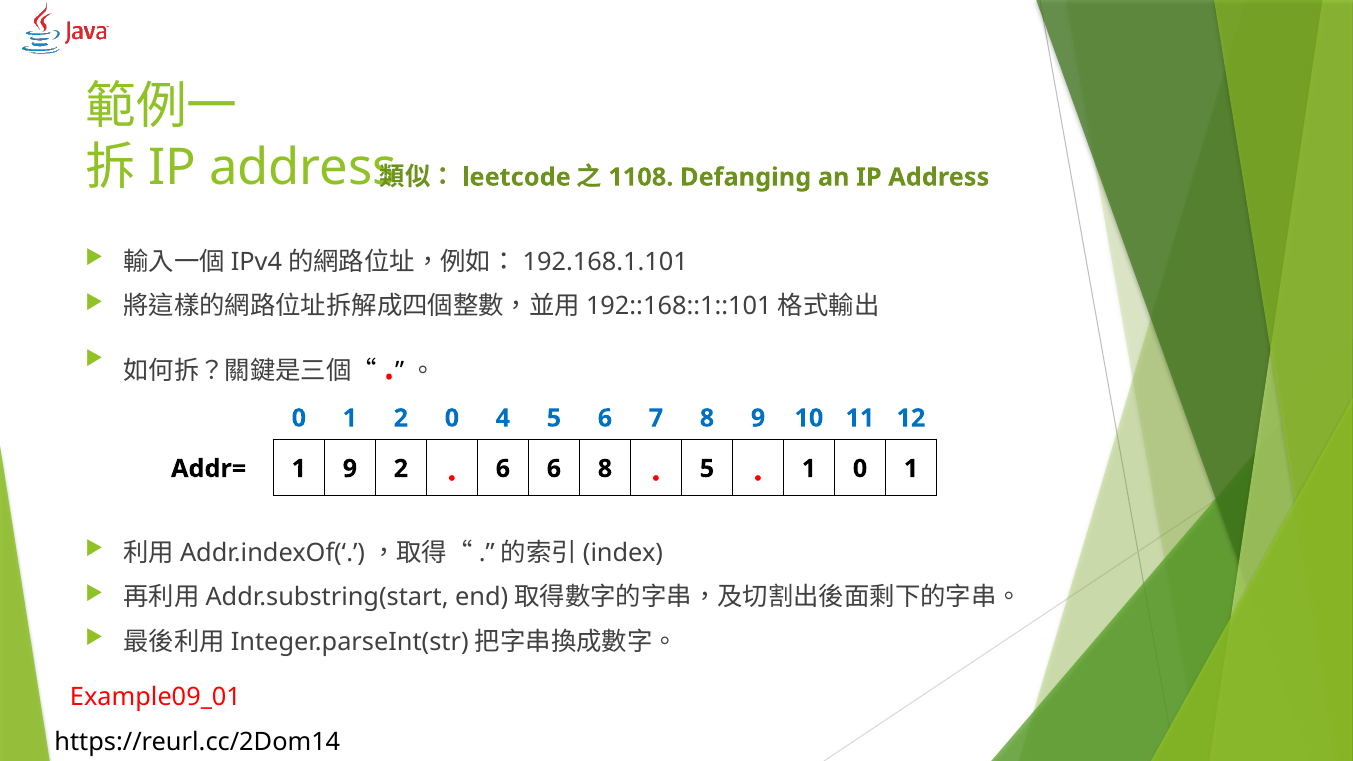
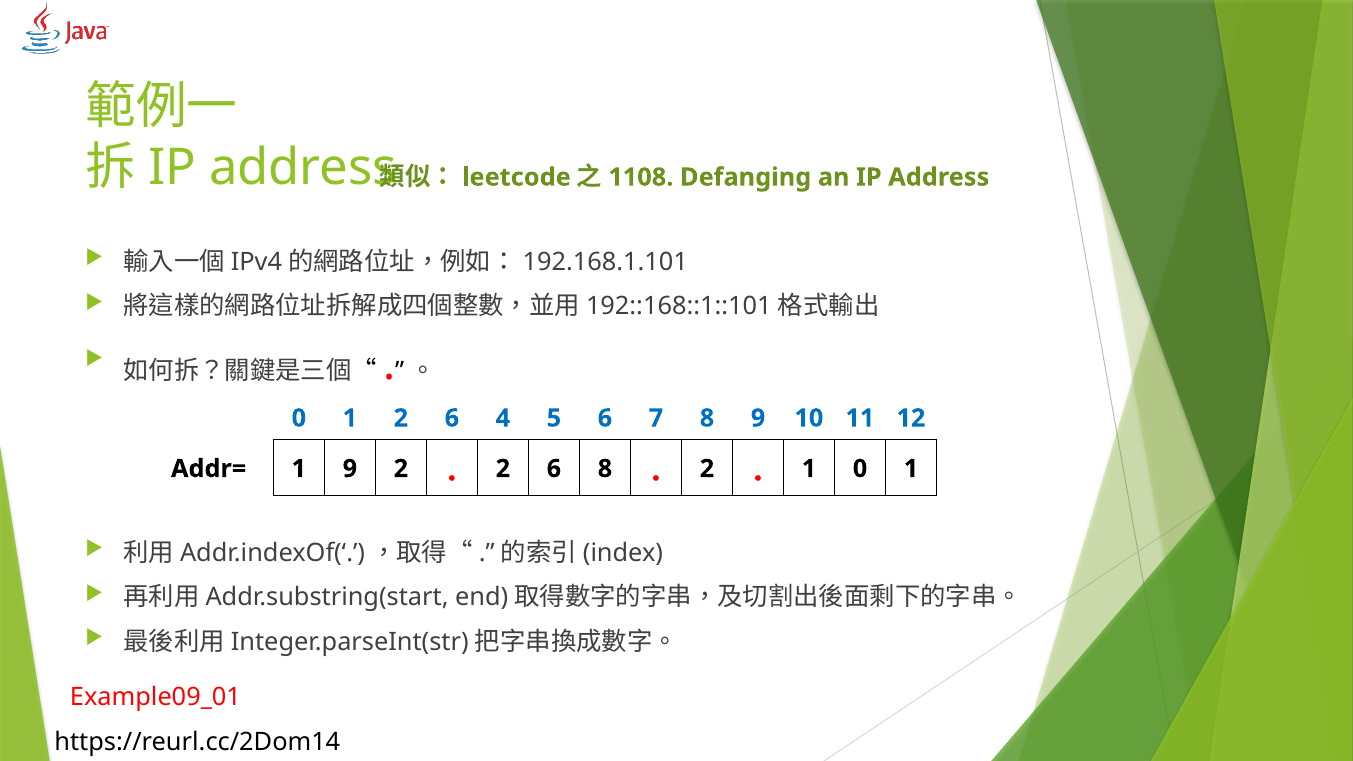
1 2 0: 0 -> 6 (452, 418)
6: 6 -> 2 (503, 469)
5: 5 -> 2 (707, 469)
